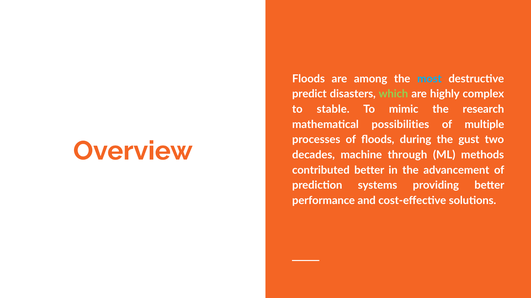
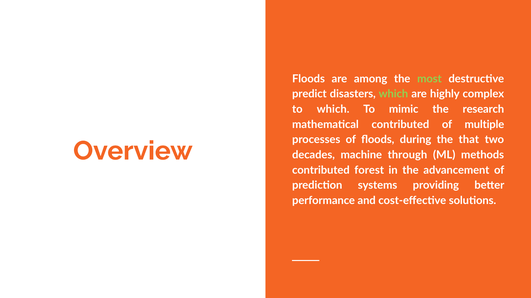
most colour: light blue -> light green (429, 79)
to stable: stable -> which (333, 109)
mathematical possibilities: possibilities -> contributed (400, 125)
gust: gust -> that (469, 140)
contributed better: better -> forest (369, 170)
